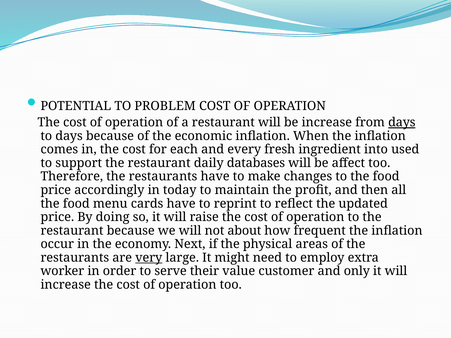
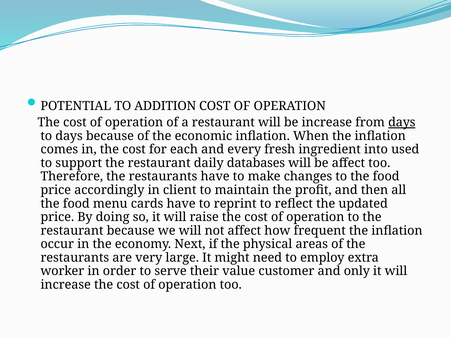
PROBLEM: PROBLEM -> ADDITION (165, 106)
today: today -> client (180, 190)
not about: about -> affect (244, 231)
very underline: present -> none (149, 258)
